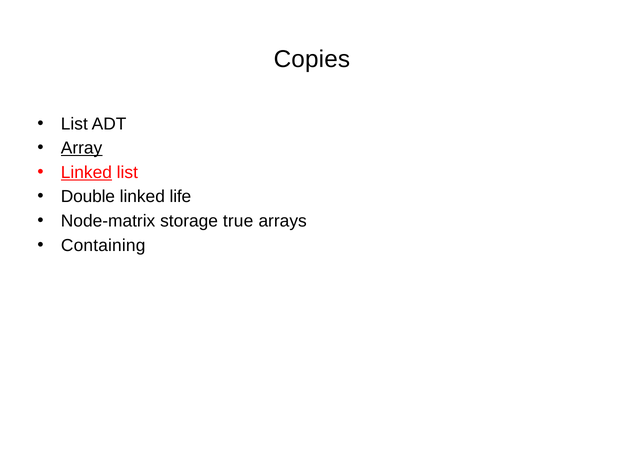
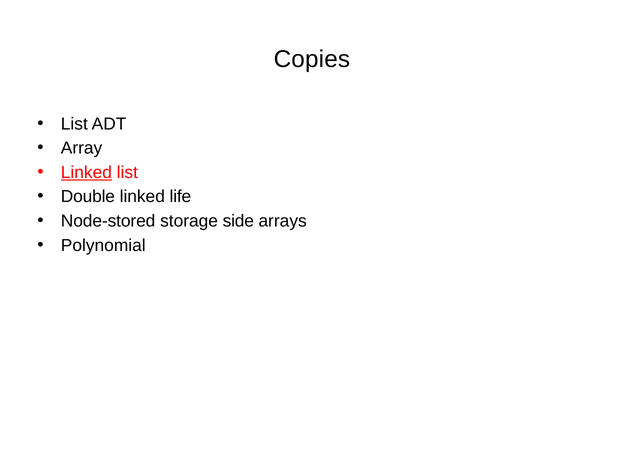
Array underline: present -> none (82, 148)
Node-matrix: Node-matrix -> Node-stored (108, 221)
true: true -> side (238, 221)
Containing: Containing -> Polynomial (103, 245)
